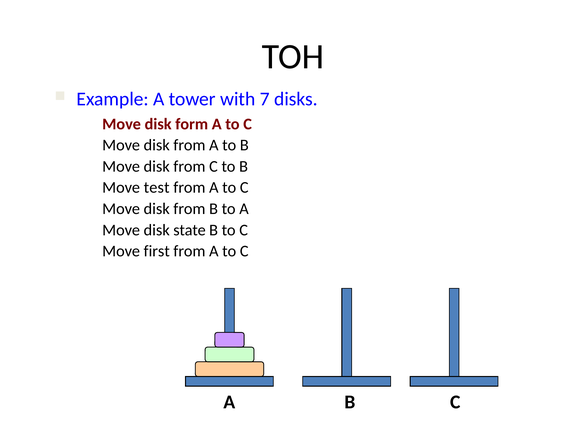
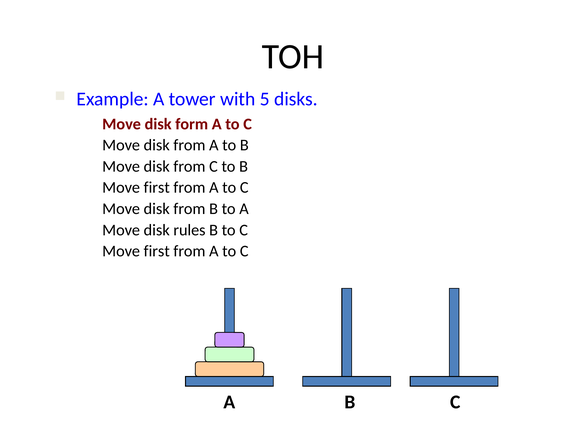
7: 7 -> 5 (265, 99)
test: test -> first (157, 187)
state: state -> rules (189, 230)
